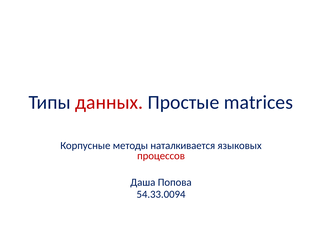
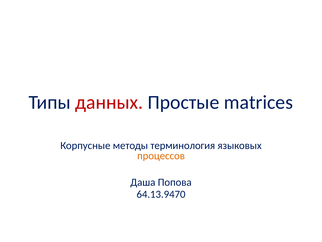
наталкивается: наталкивается -> терминология (183, 145)
процессов colour: red -> orange (161, 156)
54.33.0094: 54.33.0094 -> 64.13.9470 (161, 194)
